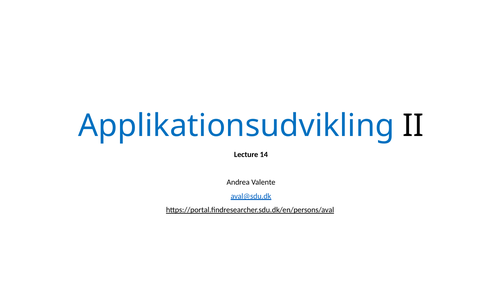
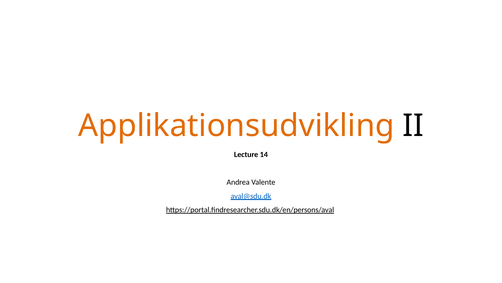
Applikationsudvikling colour: blue -> orange (236, 125)
